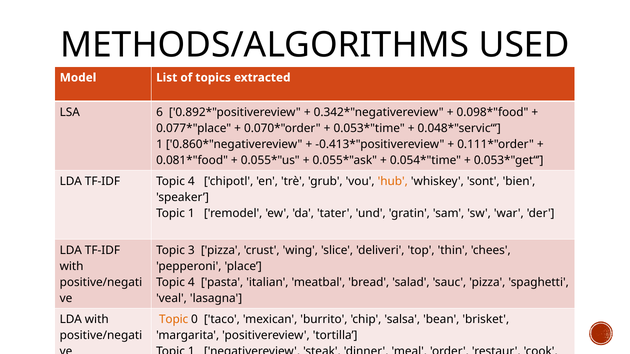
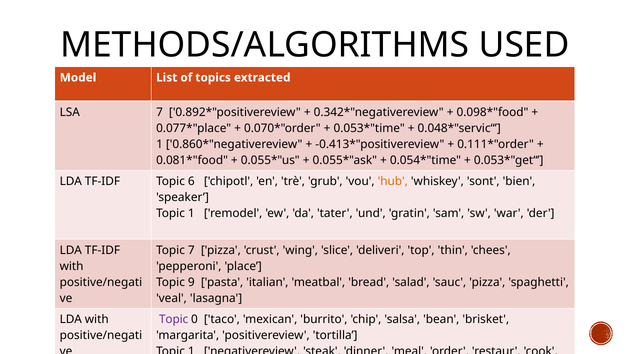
LSA 6: 6 -> 7 (160, 113)
TF-IDF Topic 4: 4 -> 6 (191, 182)
Topic 3: 3 -> 7 (191, 251)
4: 4 -> 9 (191, 283)
Topic colour: orange -> purple (174, 320)
